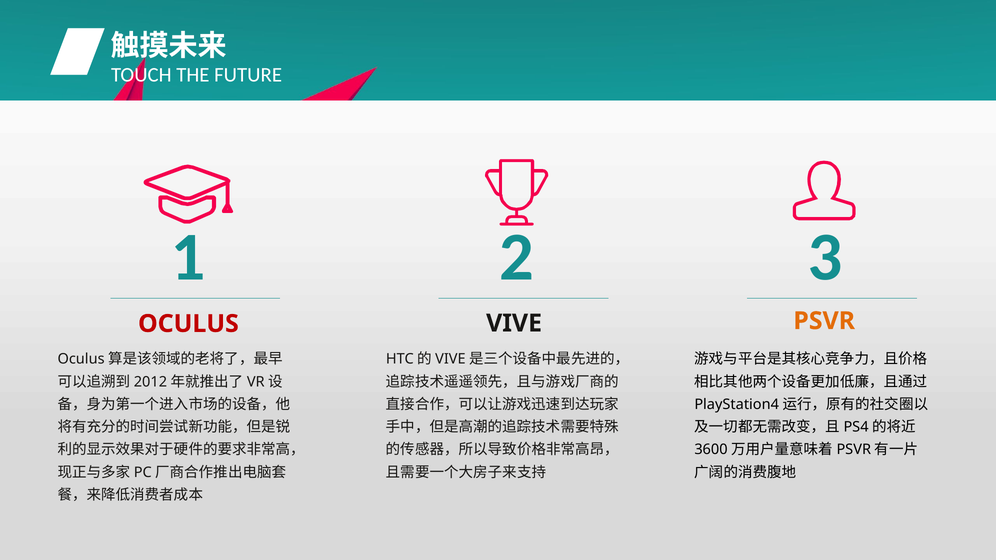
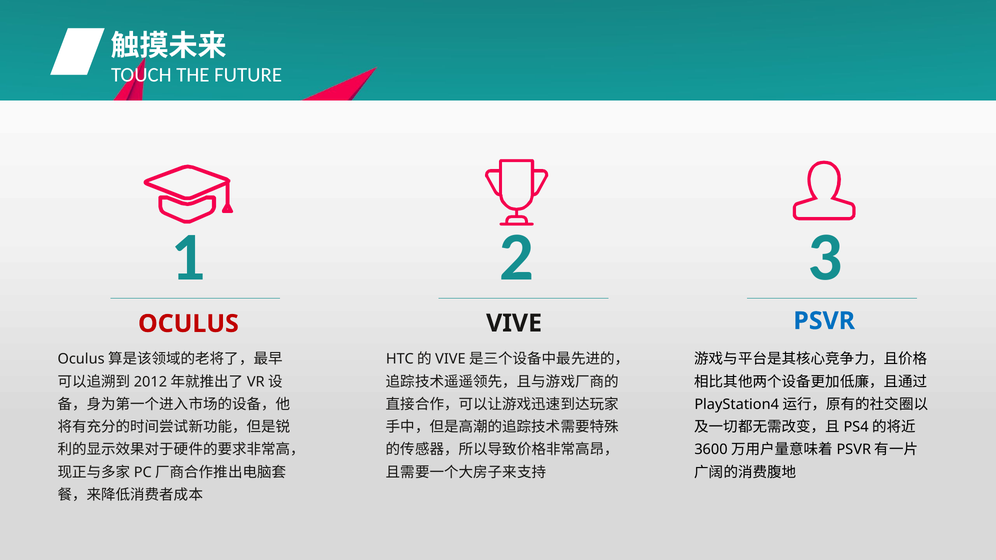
PSVR colour: orange -> blue (824, 321)
